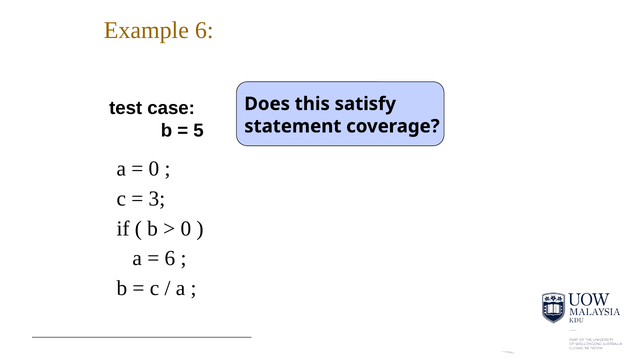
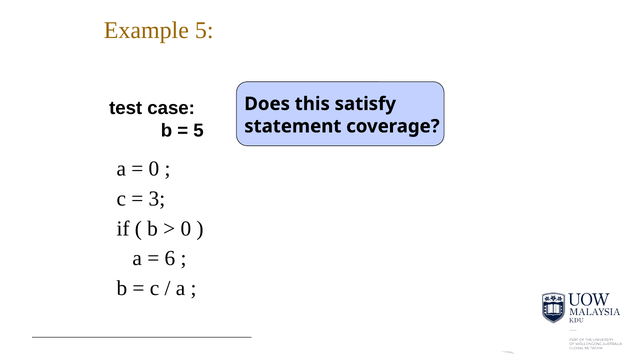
Example 6: 6 -> 5 (204, 30)
